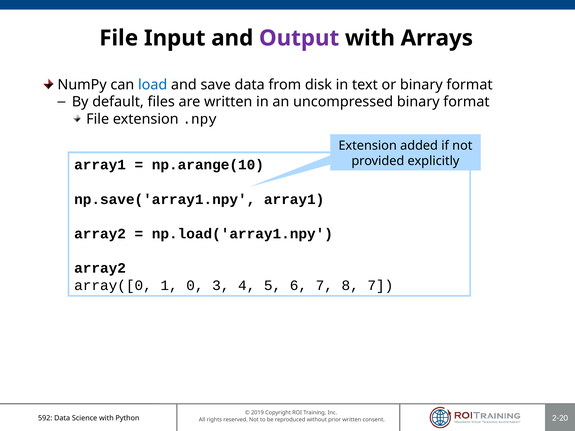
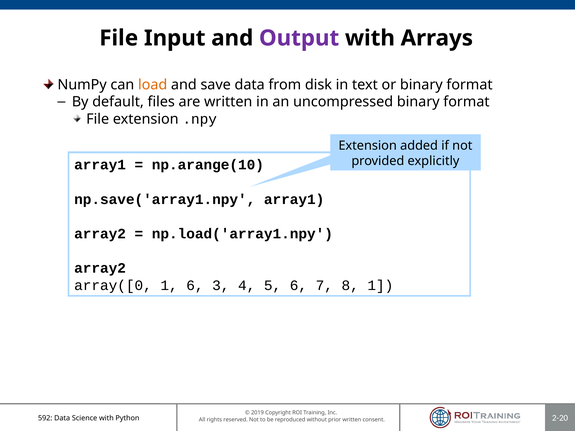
load colour: blue -> orange (153, 85)
1 0: 0 -> 6 (195, 286)
8 7: 7 -> 1 (380, 286)
